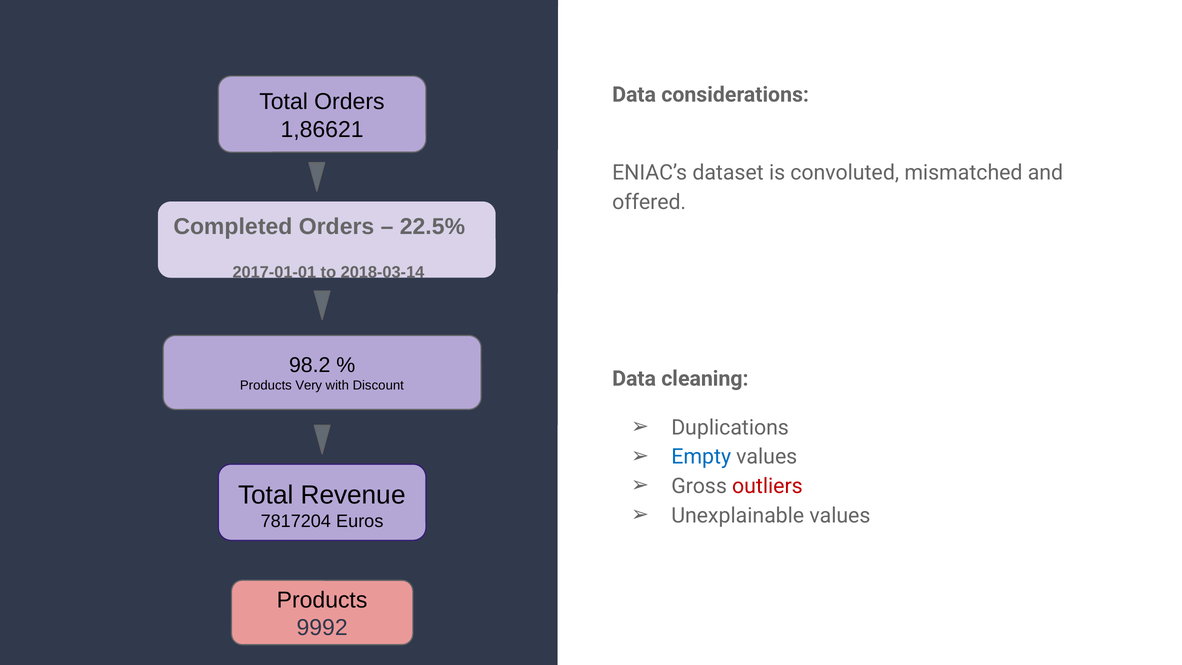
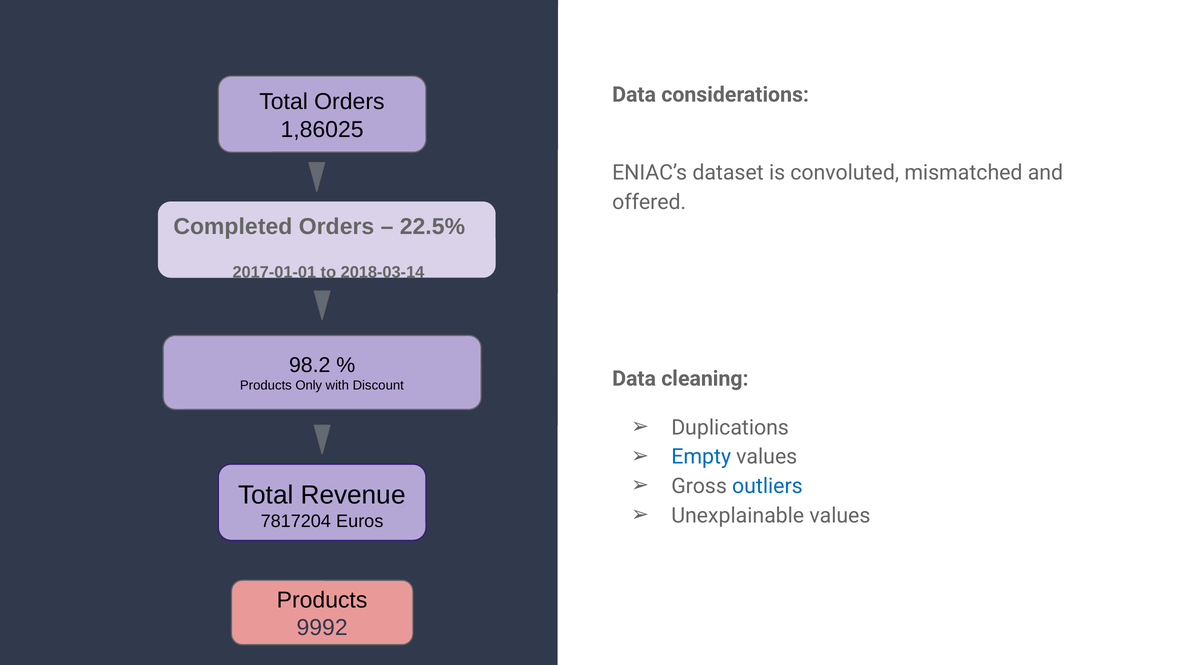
1,86621: 1,86621 -> 1,86025 (322, 129)
Very: Very -> Only (309, 385)
outliers colour: red -> blue (767, 486)
